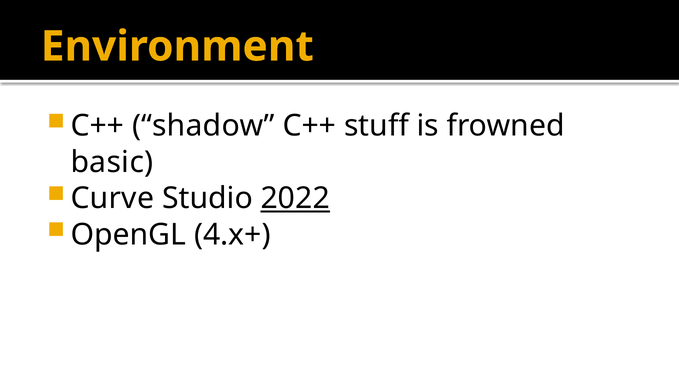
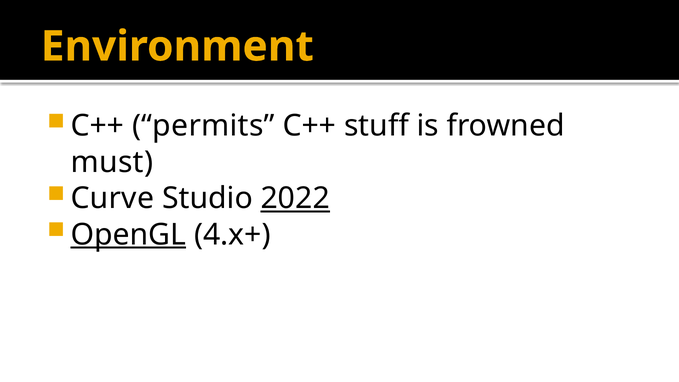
shadow: shadow -> permits (203, 126)
basic: basic -> must (112, 162)
OpenGL underline: none -> present (128, 235)
